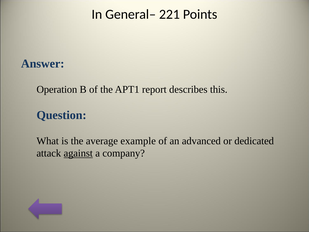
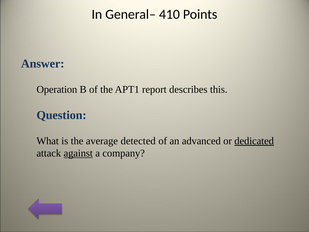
221: 221 -> 410 (169, 14)
example: example -> detected (138, 141)
dedicated underline: none -> present (254, 141)
